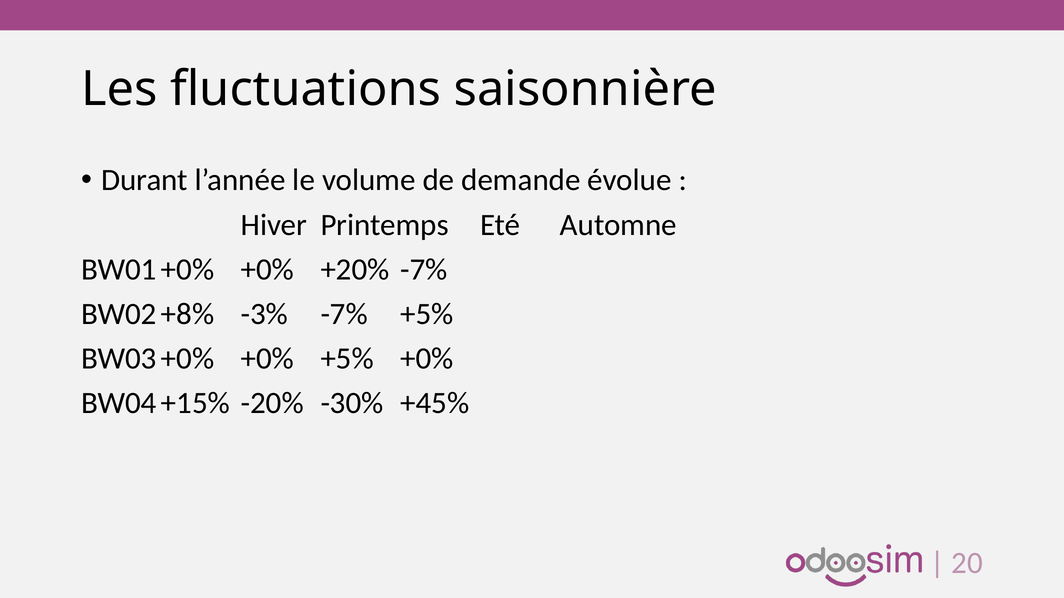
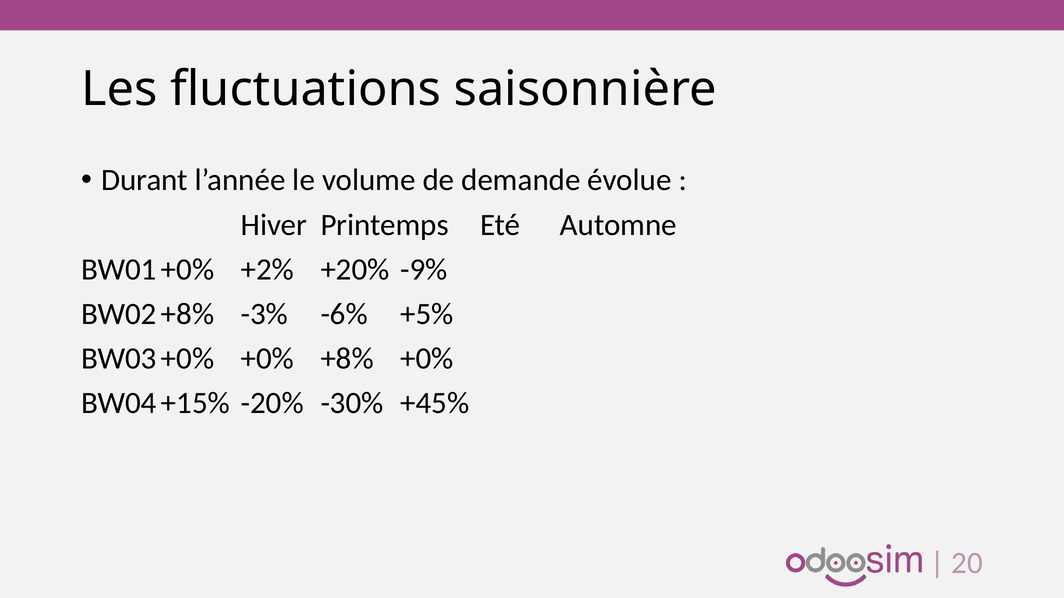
+0%: +0% -> +2% (267, 270)
+20% -7%: -7% -> -9% (424, 270)
-3% -7%: -7% -> -6% (344, 314)
+0% +5%: +5% -> +8% (347, 359)
